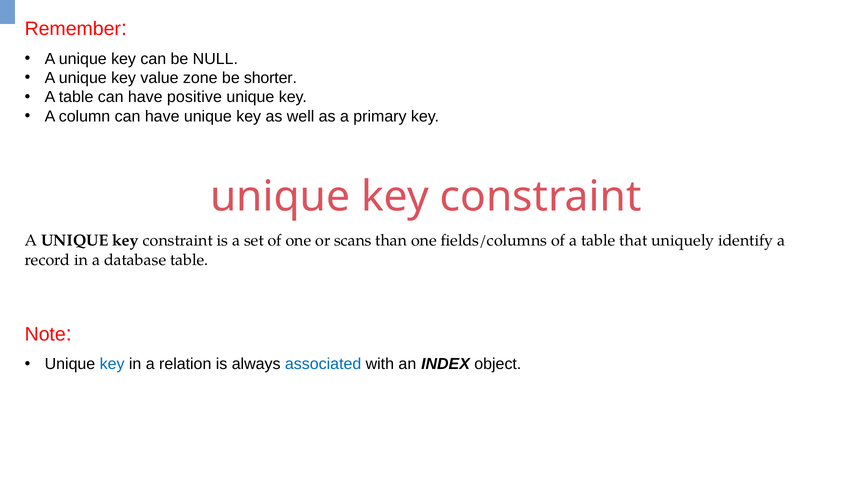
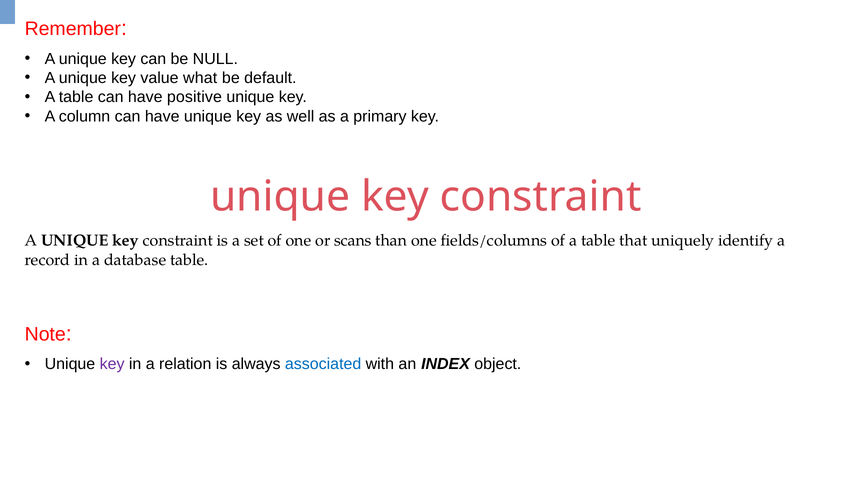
zone: zone -> what (200, 78)
shorter: shorter -> default (270, 78)
key colour: blue -> purple (112, 364)
